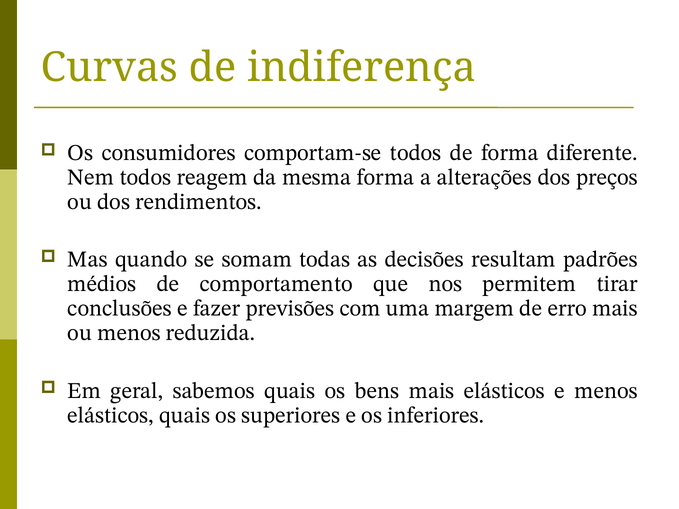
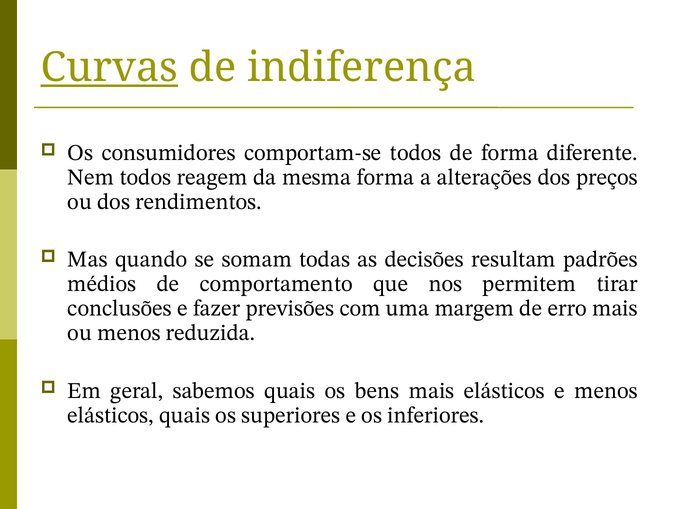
Curvas underline: none -> present (109, 68)
